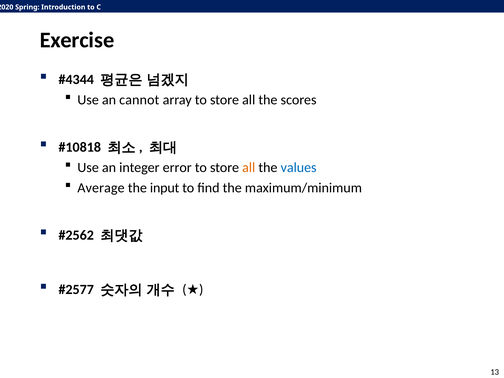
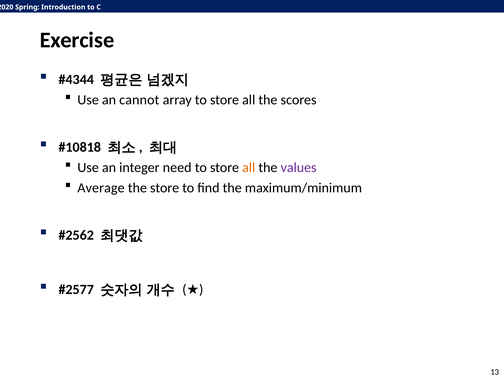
error: error -> need (177, 168)
values colour: blue -> purple (299, 168)
the input: input -> store (165, 188)
